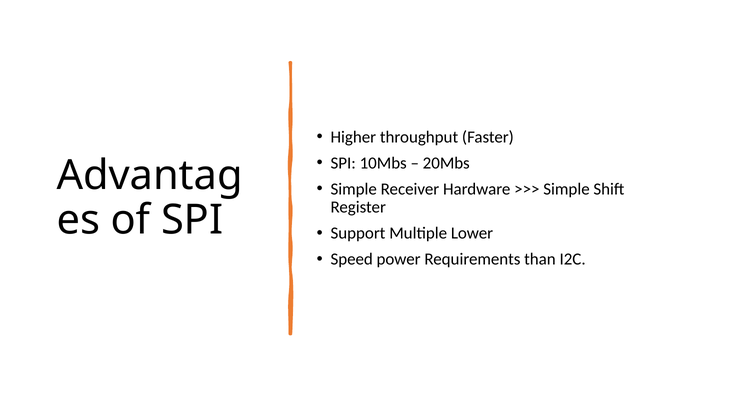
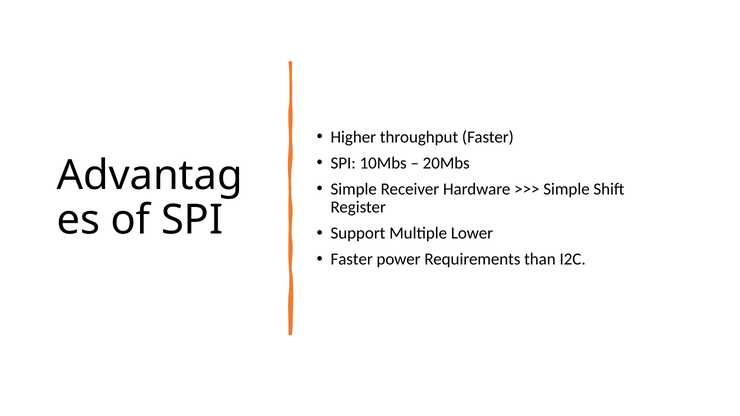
Speed: Speed -> Faster (352, 259)
